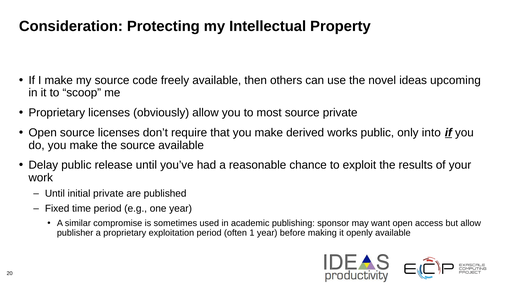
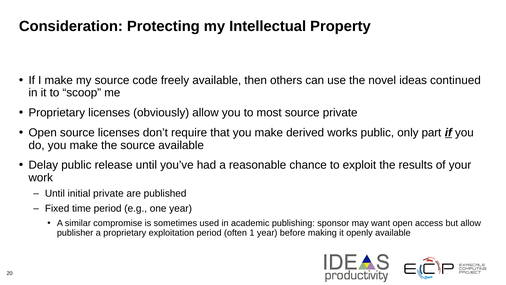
upcoming: upcoming -> continued (455, 80)
into: into -> part (431, 133)
